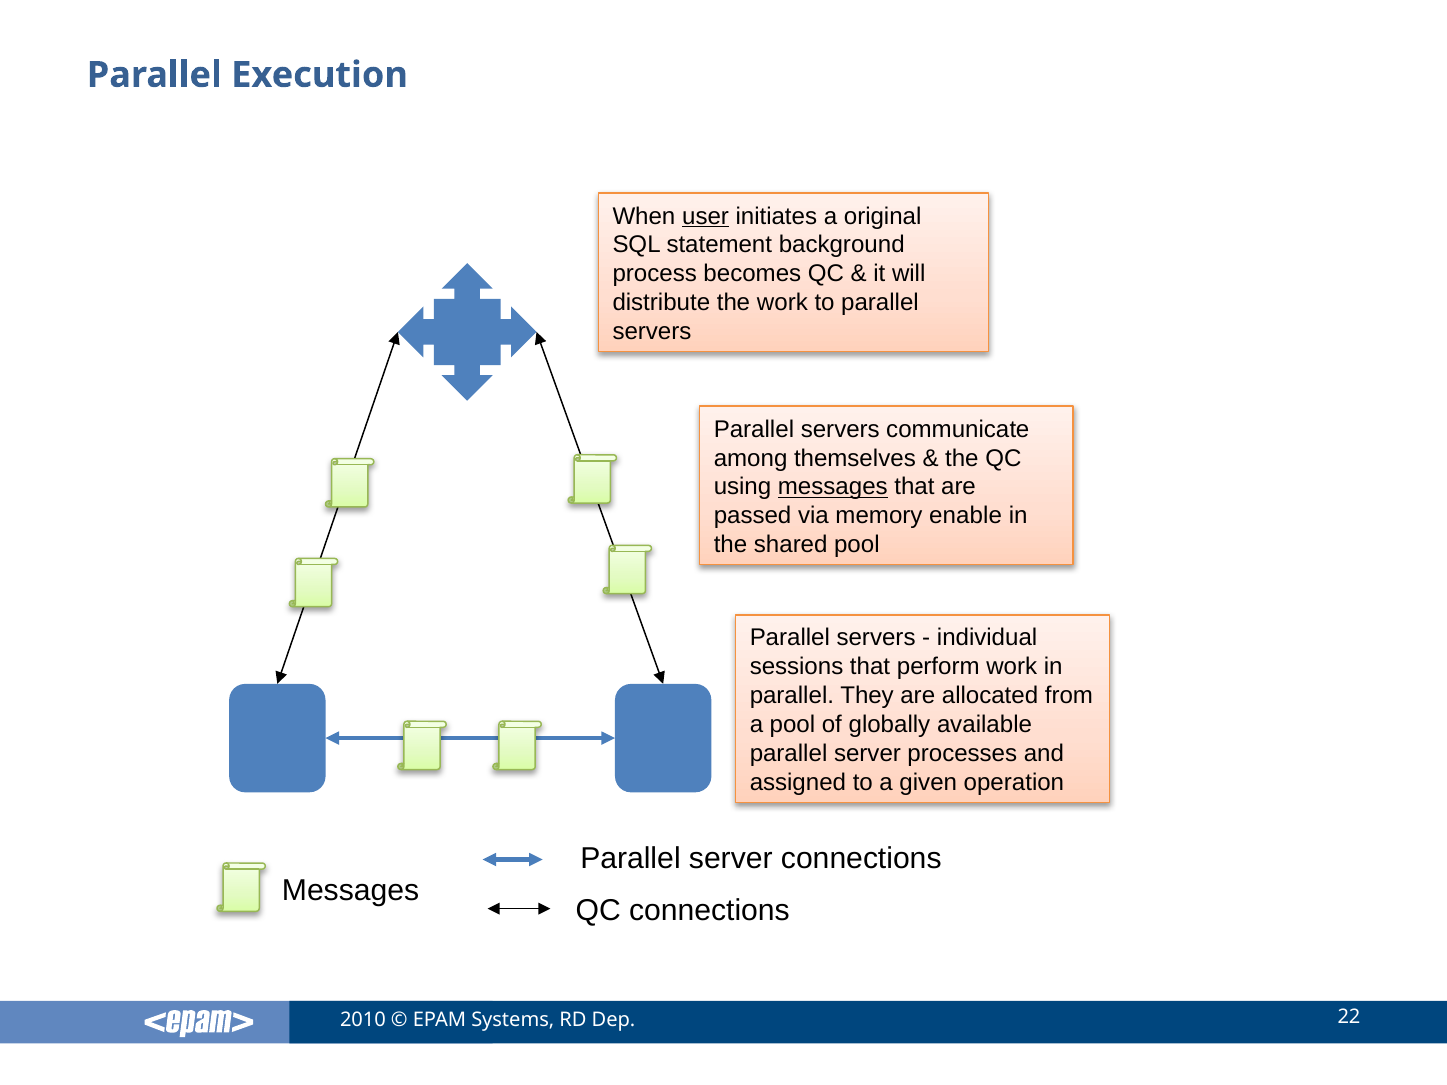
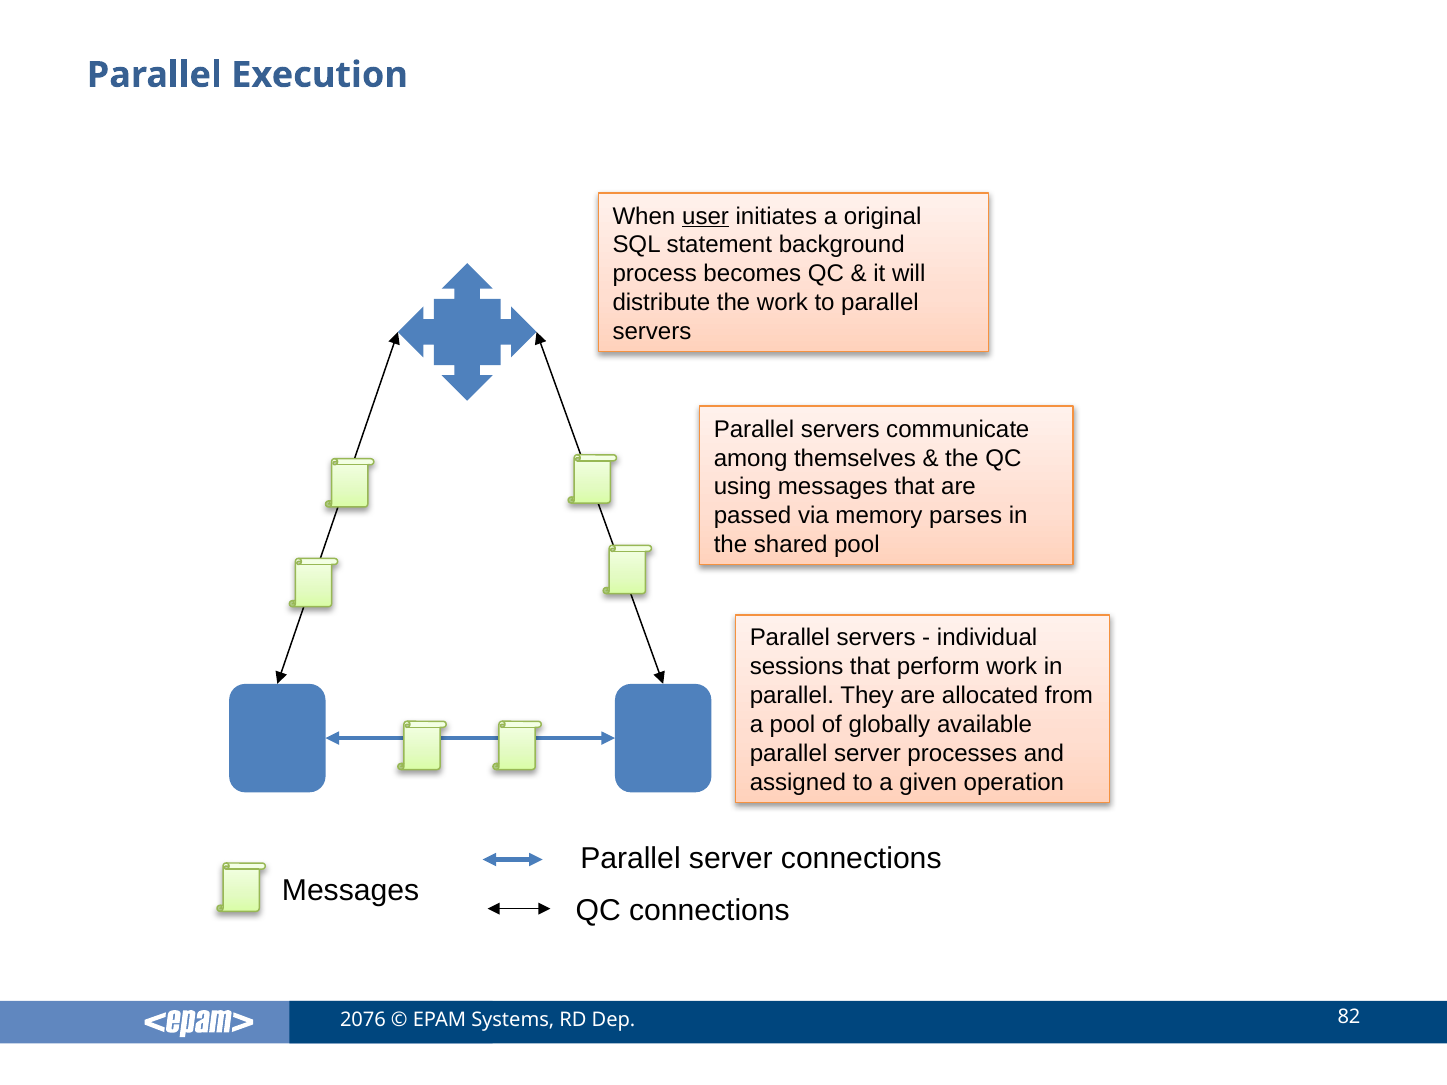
messages underline: present -> none (833, 487)
enable: enable -> parses (966, 516)
2010: 2010 -> 2076 (363, 1020)
22: 22 -> 82 (1349, 1017)
